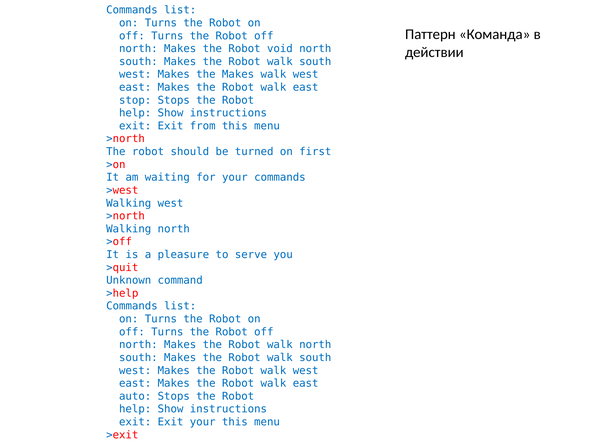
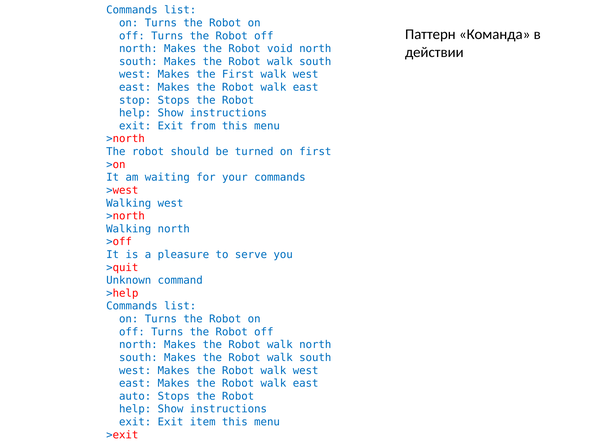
the Makes: Makes -> First (238, 74)
Exit your: your -> item (203, 422)
